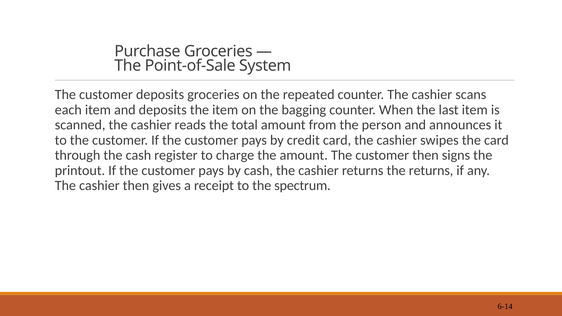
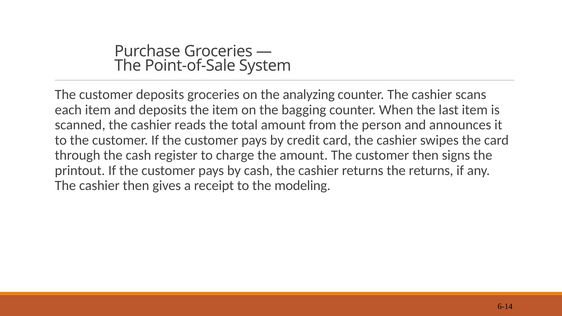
repeated: repeated -> analyzing (309, 95)
spectrum: spectrum -> modeling (302, 186)
